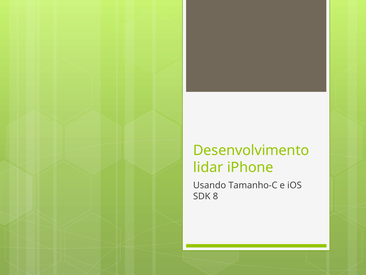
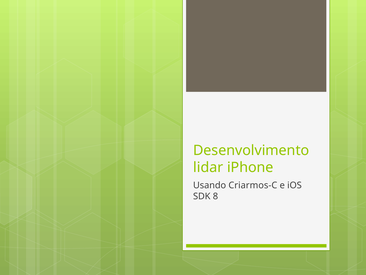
Tamanho-C: Tamanho-C -> Criarmos-C (253, 185)
